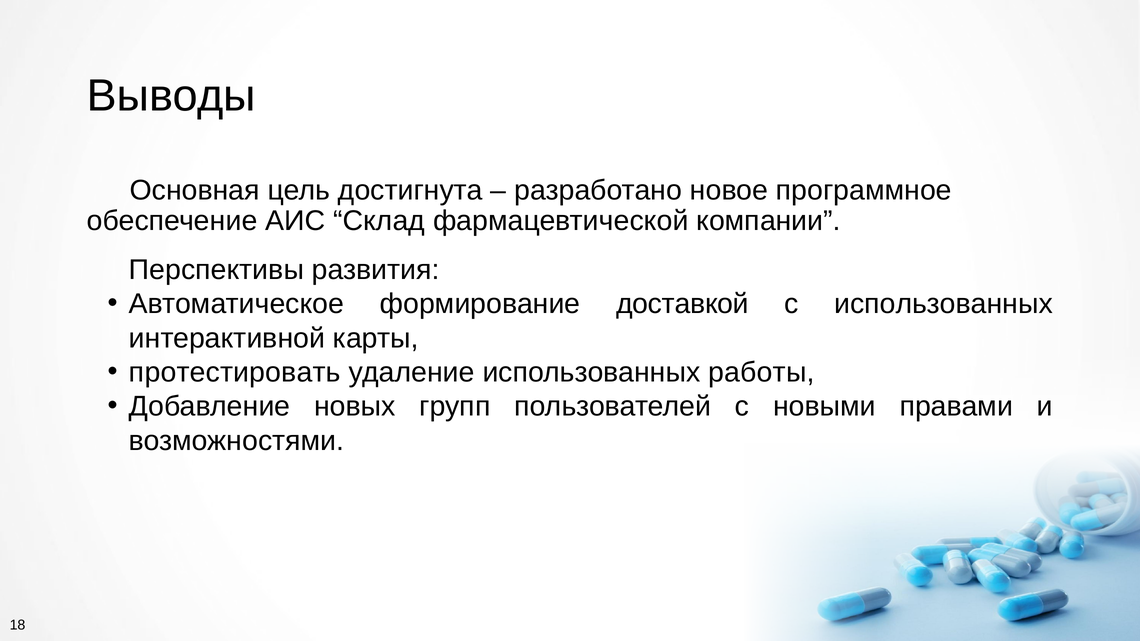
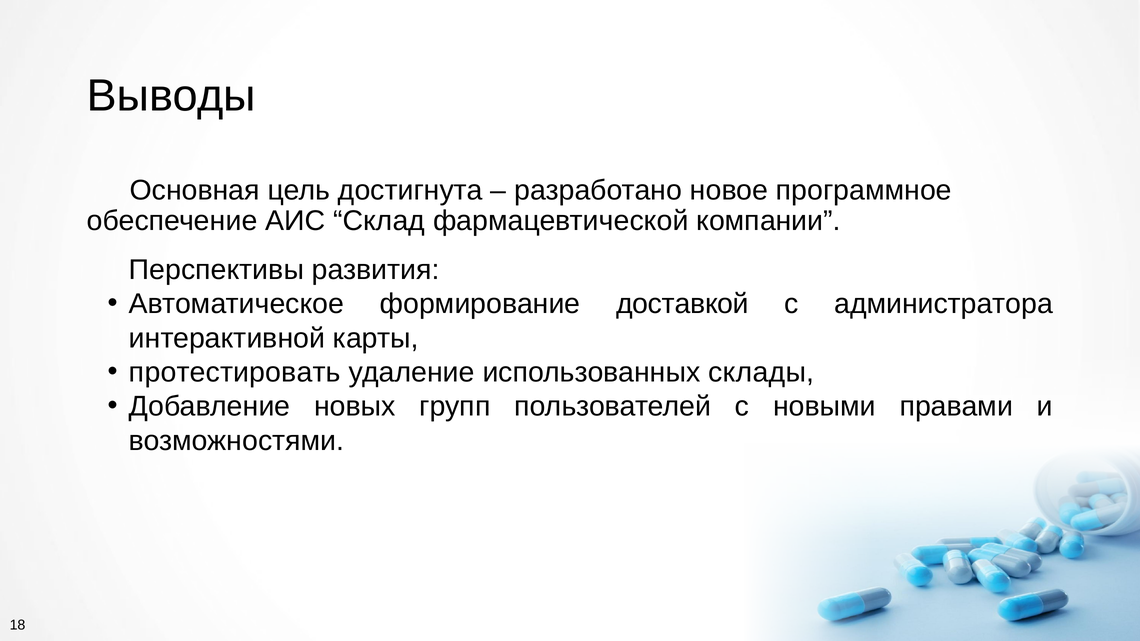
с использованных: использованных -> администратора (944, 304)
работы: работы -> склады (761, 372)
